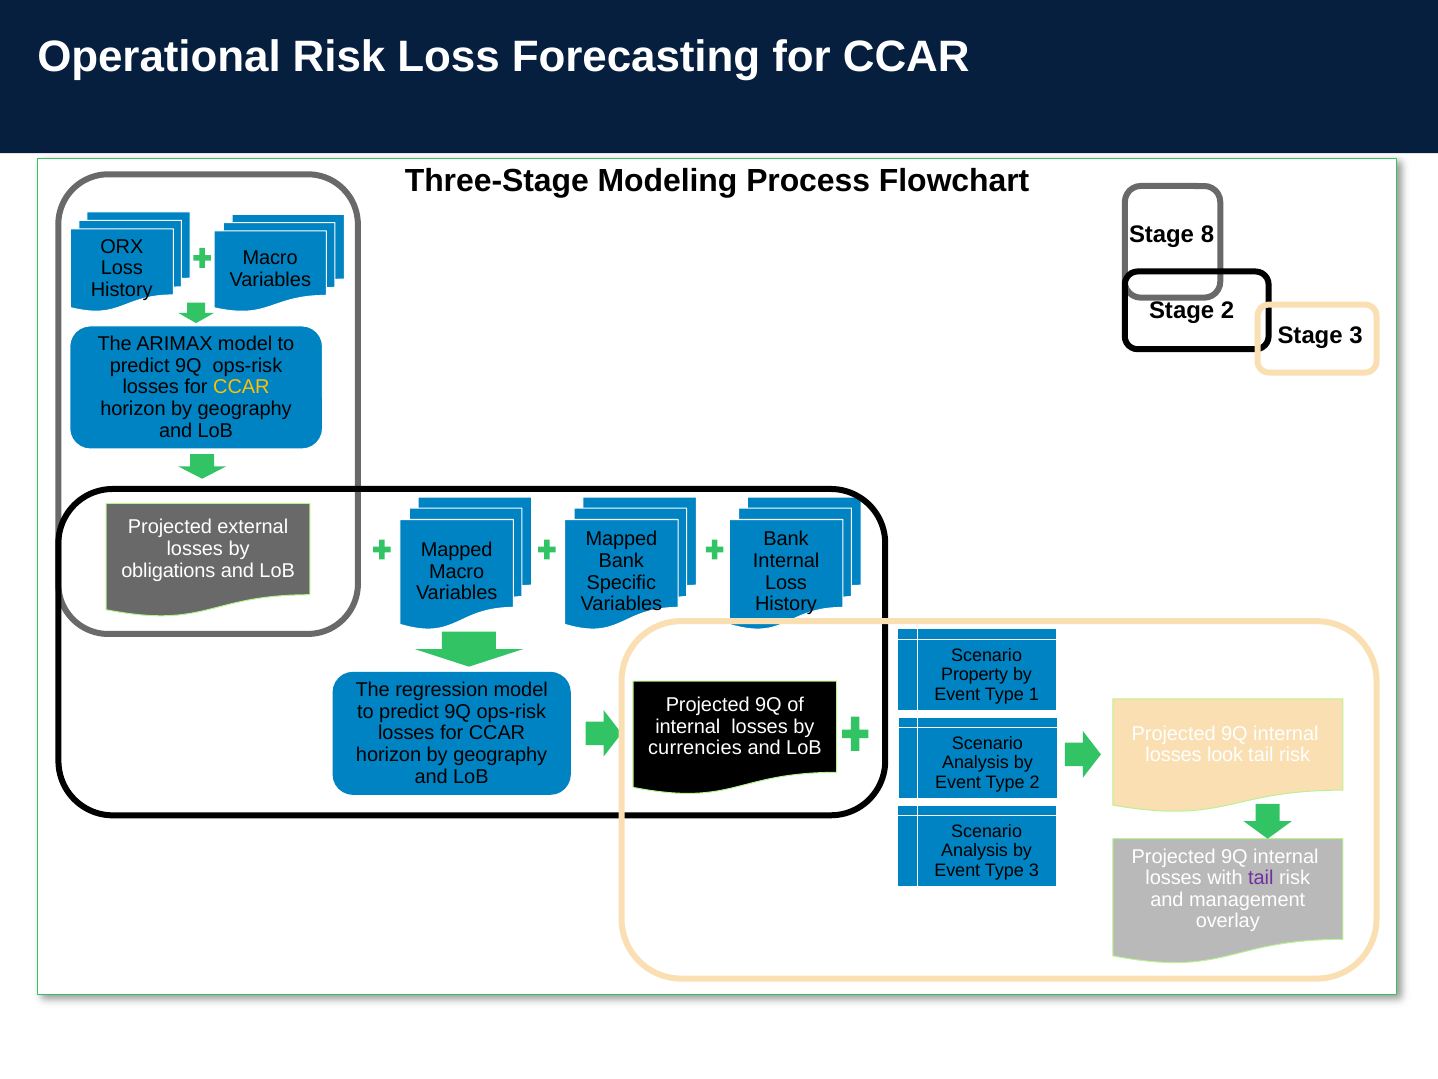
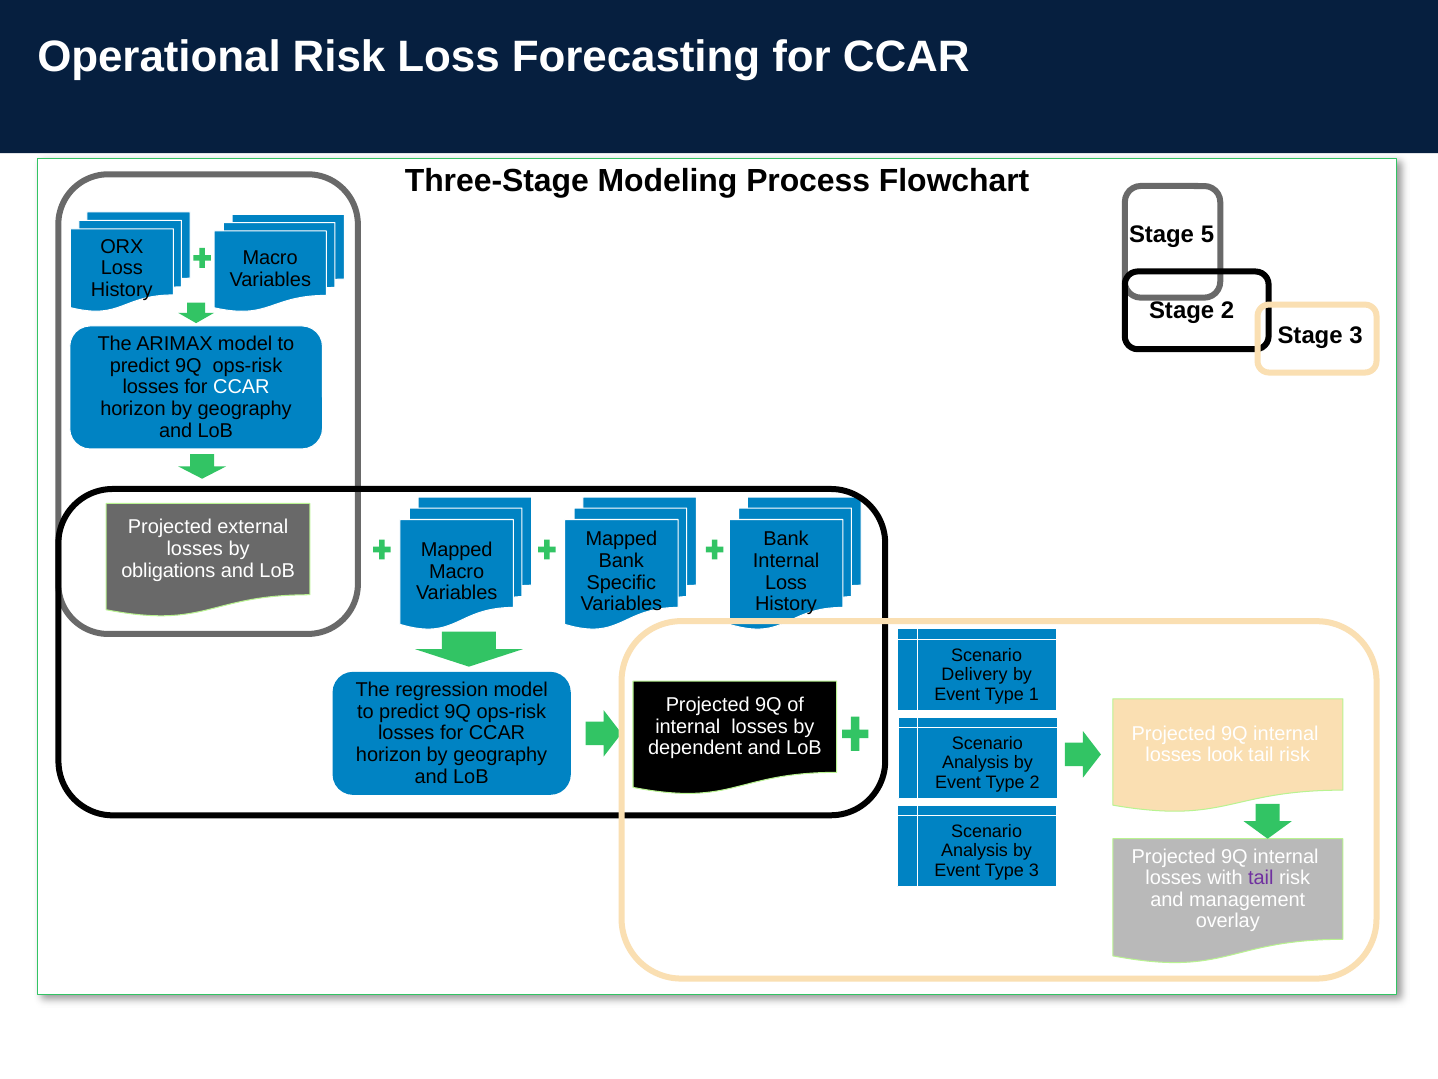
8: 8 -> 5 (1207, 234)
CCAR colour: yellow -> white (241, 387)
Property: Property -> Delivery (975, 674)
currencies: currencies -> dependent (695, 748)
